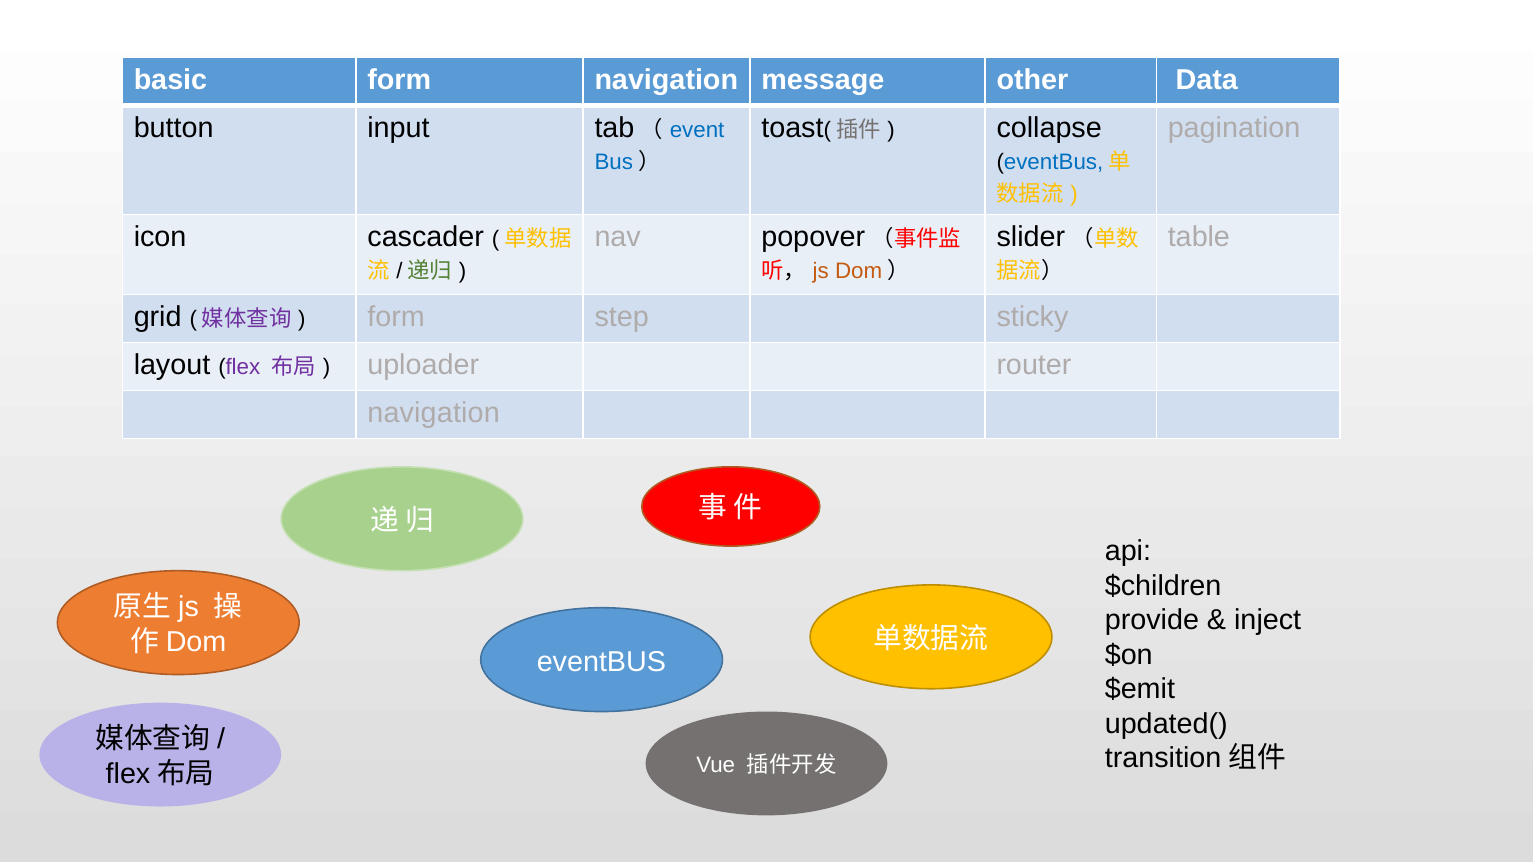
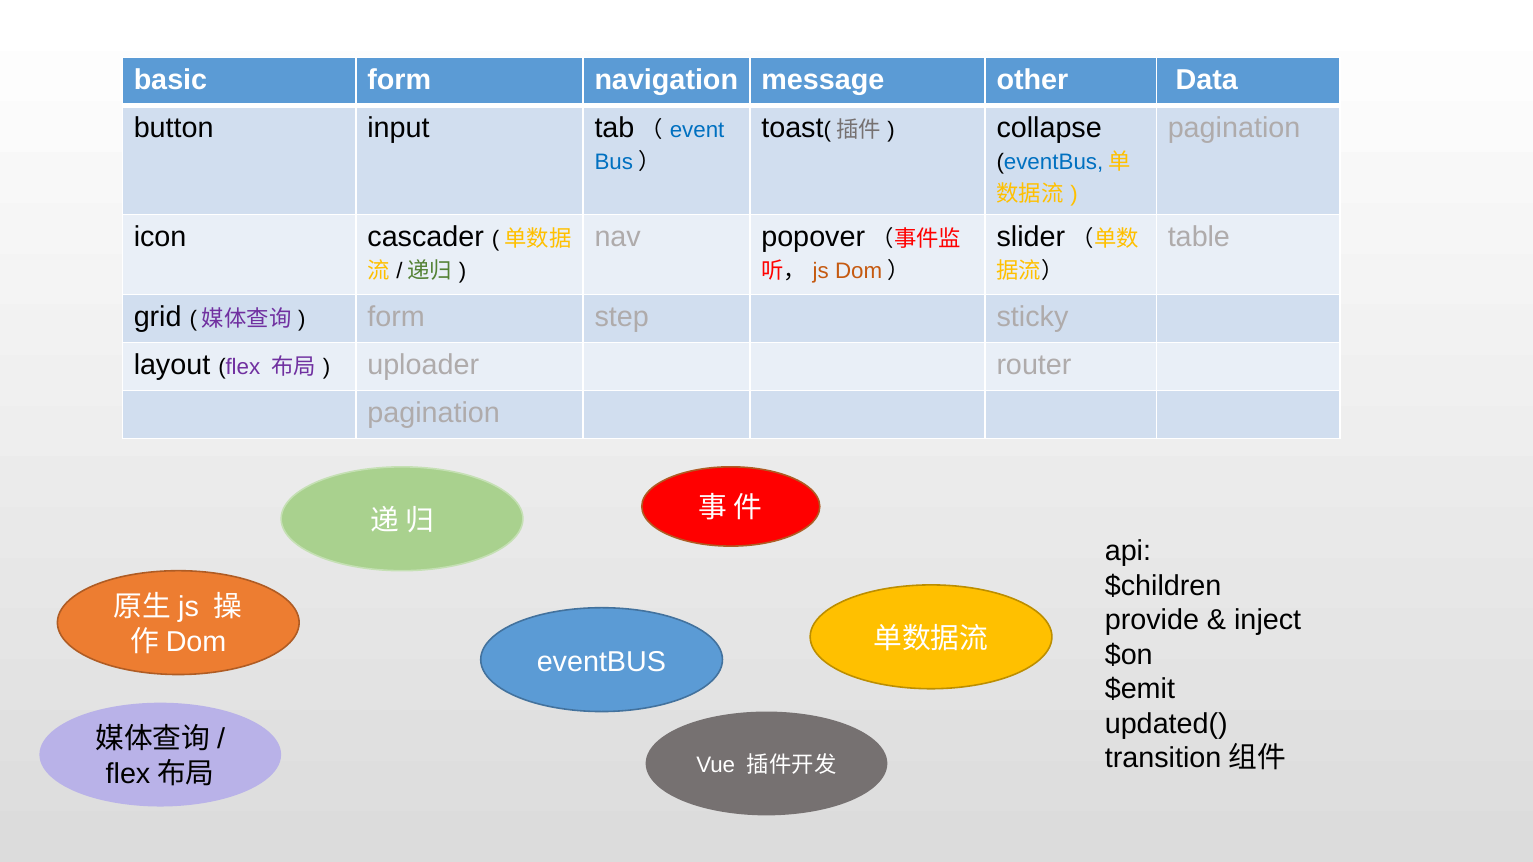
navigation: navigation -> pagination (434, 413)
